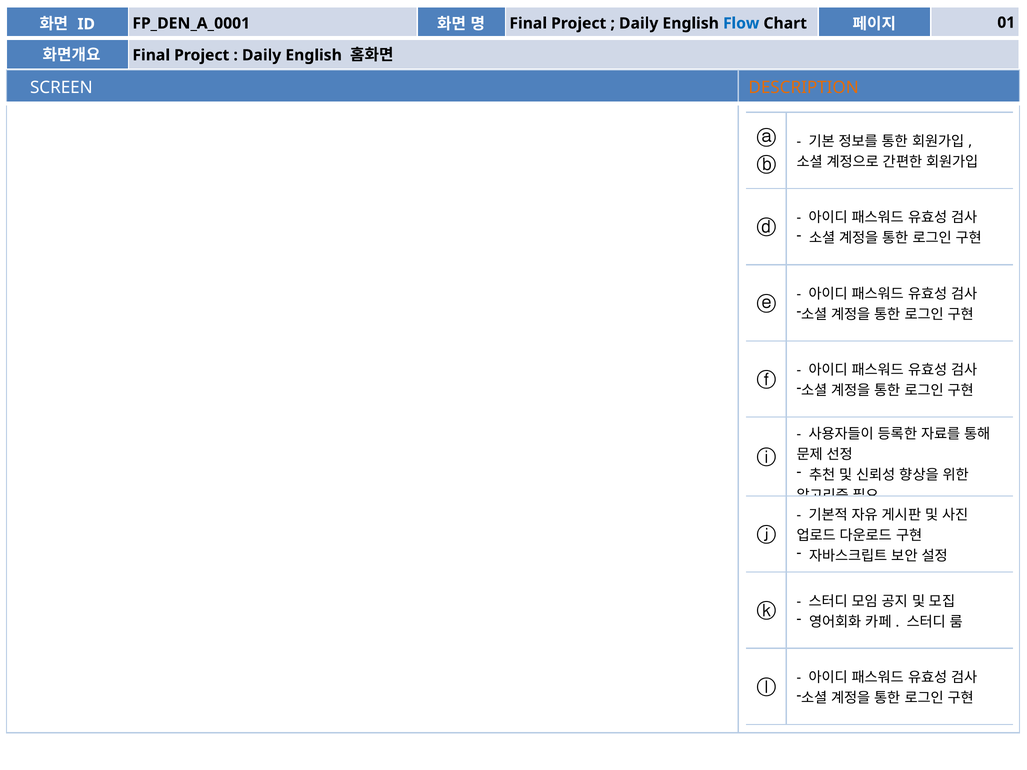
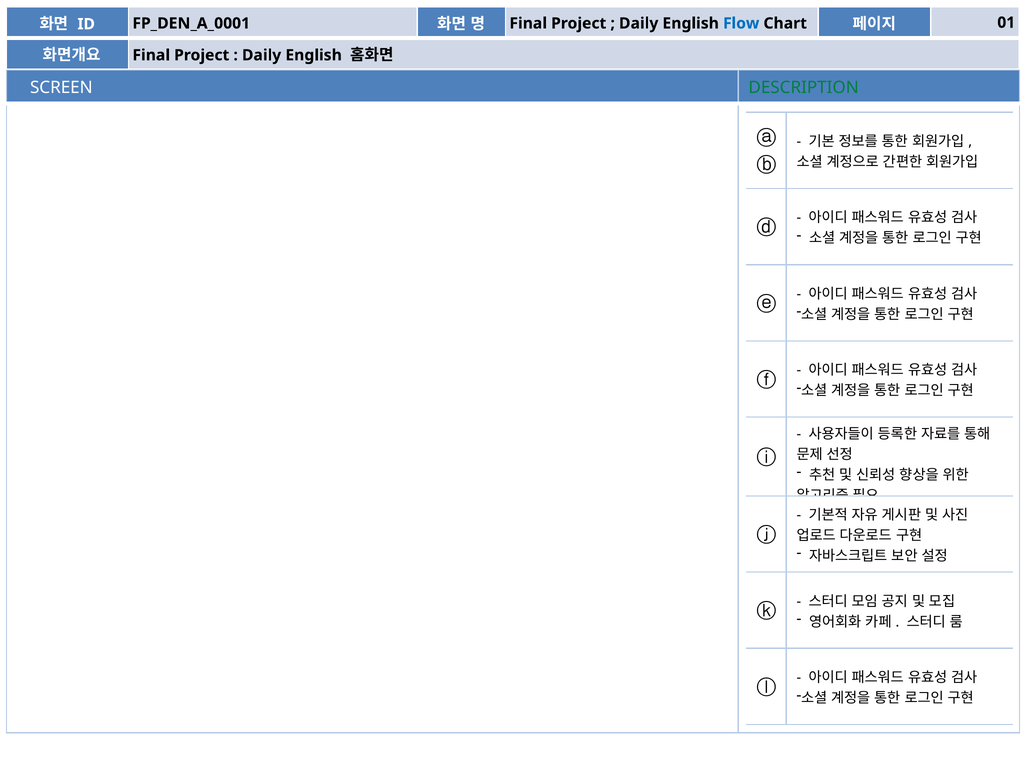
DESCRIPTION colour: orange -> green (804, 88)
